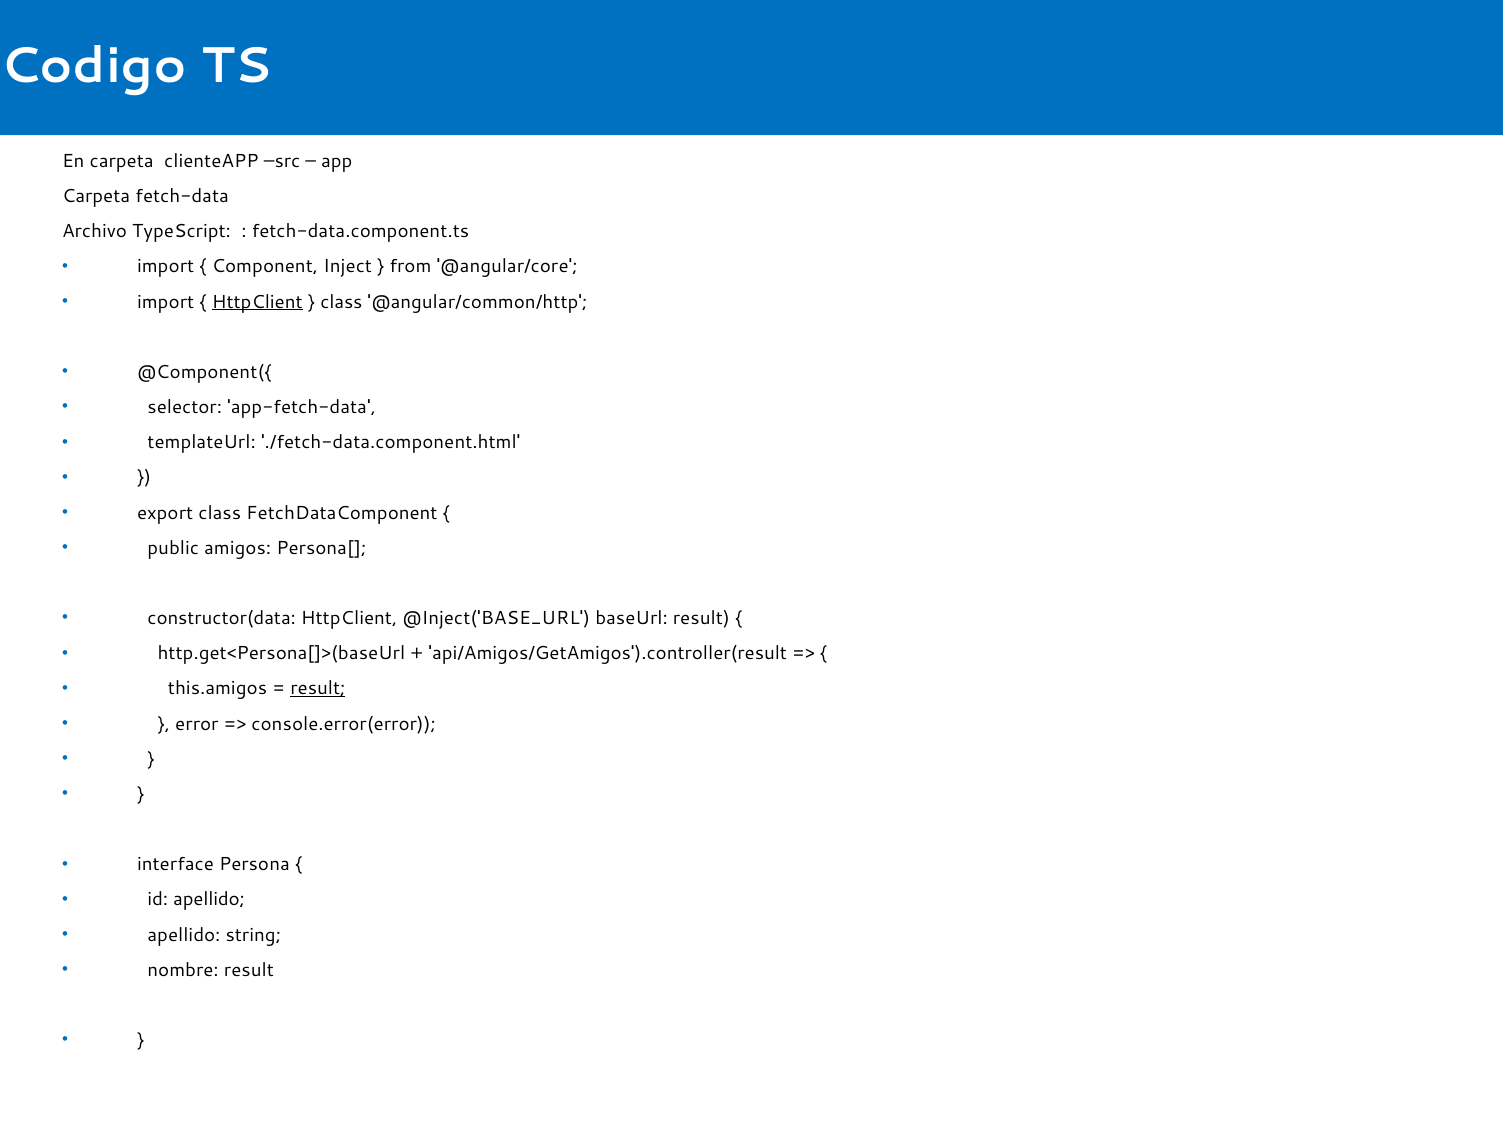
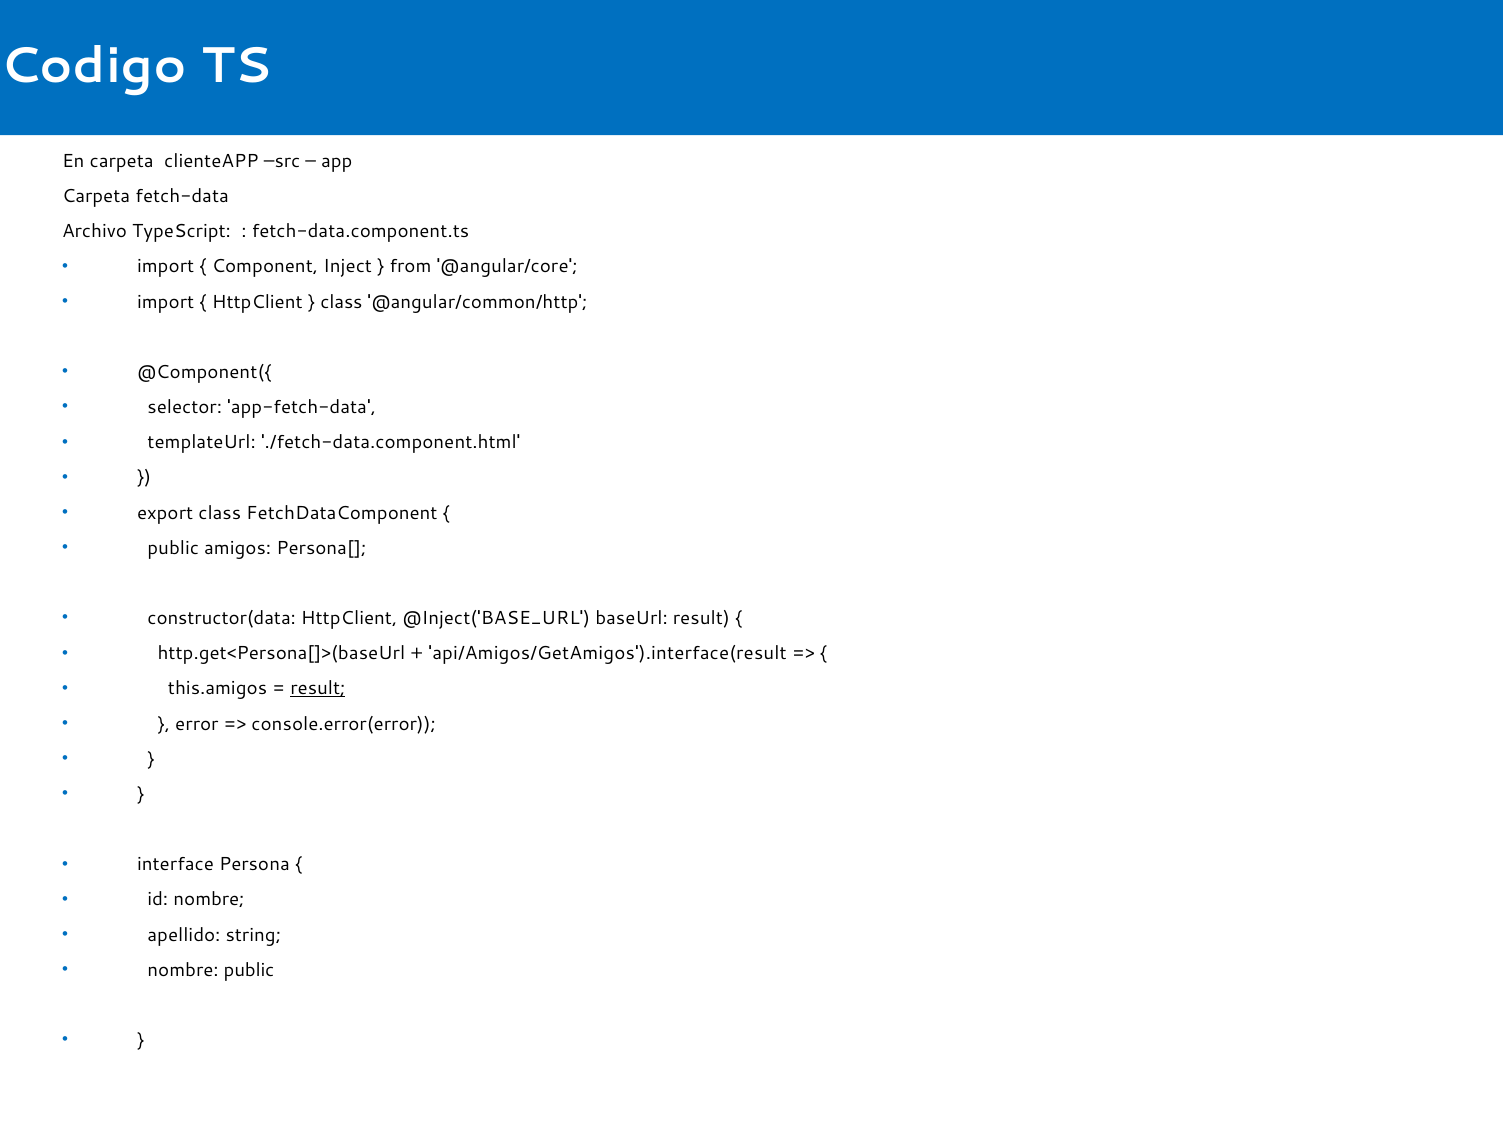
HttpClient underline: present -> none (257, 302)
api/Amigos/GetAmigos').controller(result: api/Amigos/GetAmigos').controller(result -> api/Amigos/GetAmigos').interface(result (608, 653)
id apellido: apellido -> nombre (209, 899)
nombre result: result -> public (249, 969)
